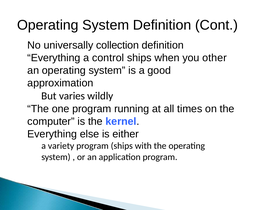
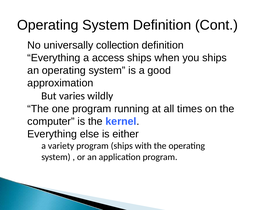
control: control -> access (108, 58)
you other: other -> ships (215, 58)
